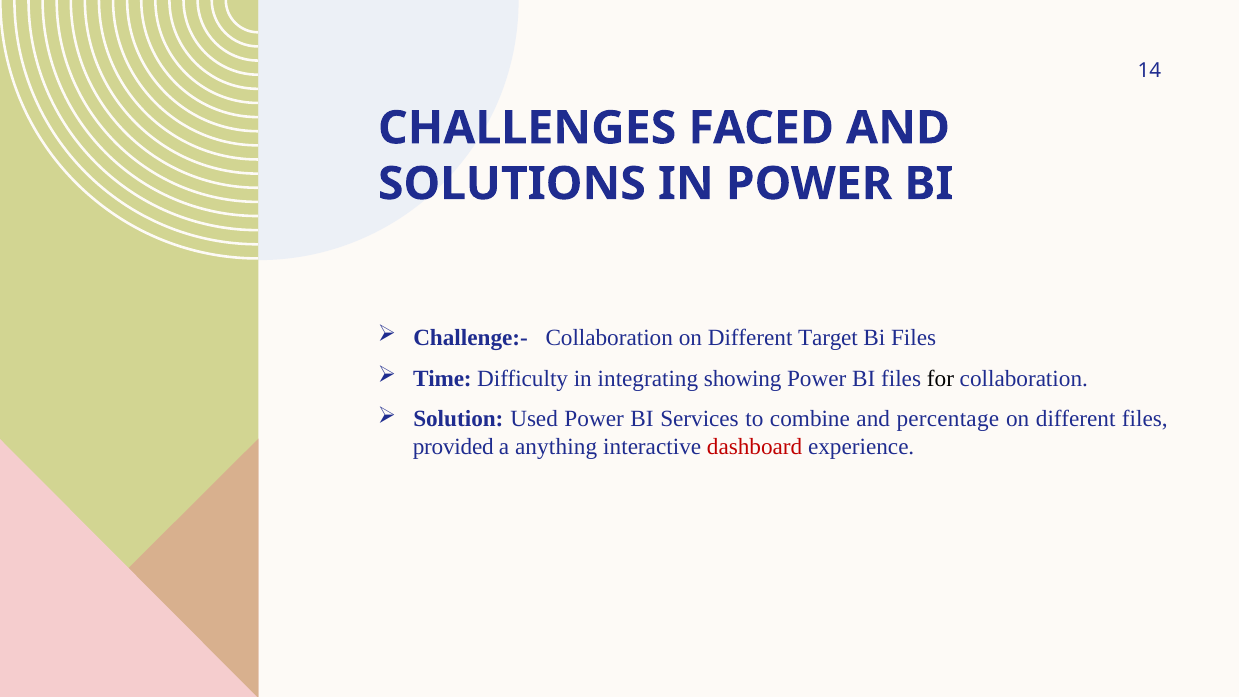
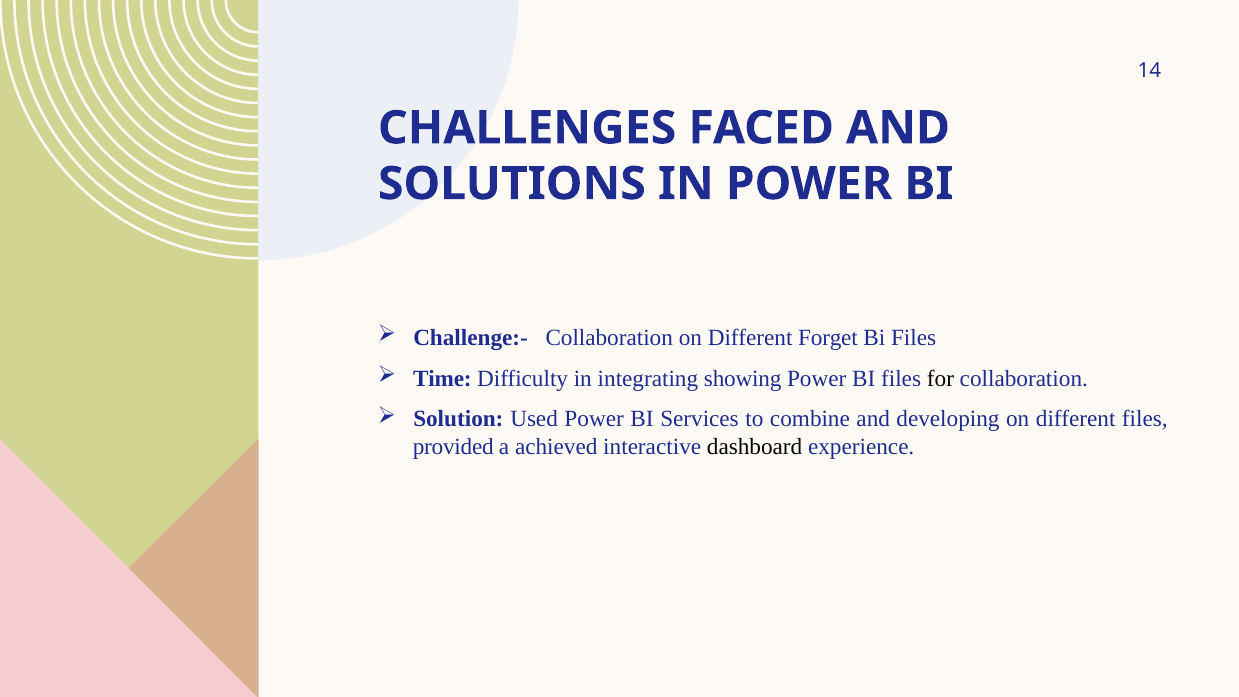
Target: Target -> Forget (828, 338)
percentage: percentage -> developing (948, 419)
anything: anything -> achieved (556, 447)
dashboard colour: red -> black (755, 447)
